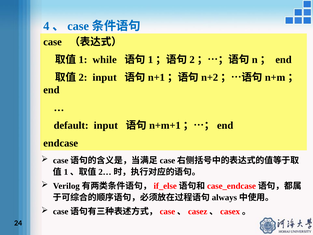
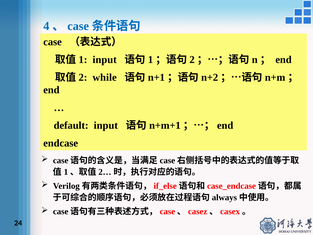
while: while -> input (105, 60)
input: input -> while (105, 77)
